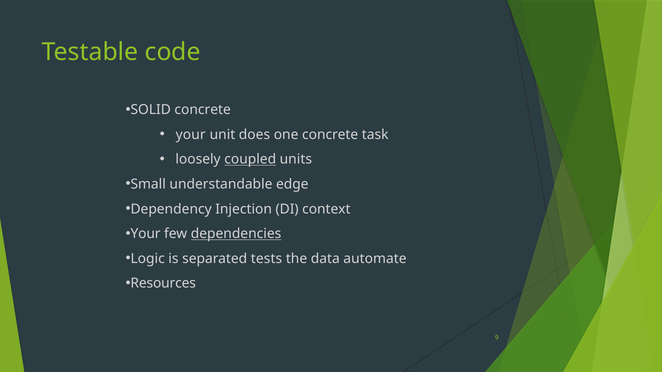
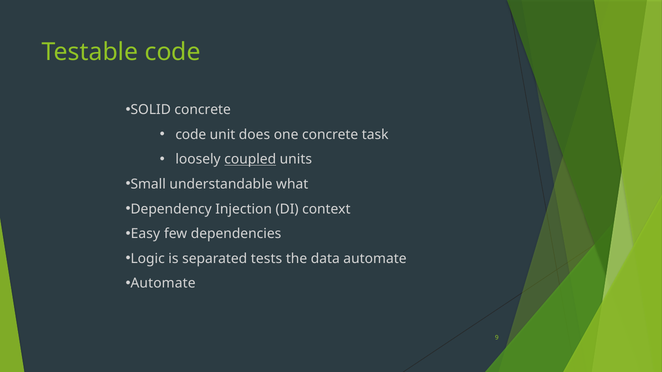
your: your -> code (191, 135)
edge: edge -> what (292, 184)
Your: Your -> Easy (145, 234)
dependencies underline: present -> none (236, 234)
Resources: Resources -> Automate (163, 284)
